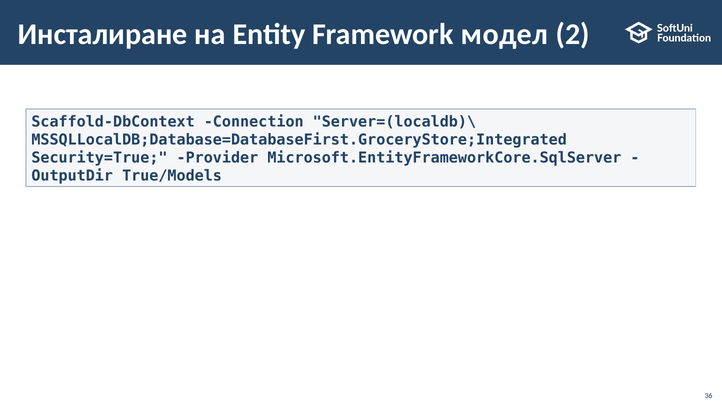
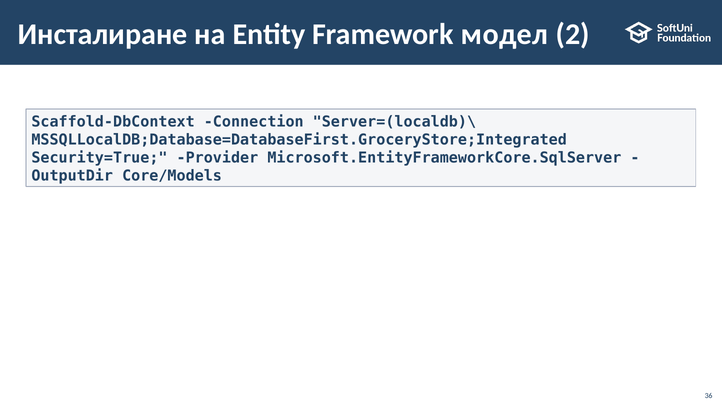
True/Models: True/Models -> Core/Models (172, 176)
